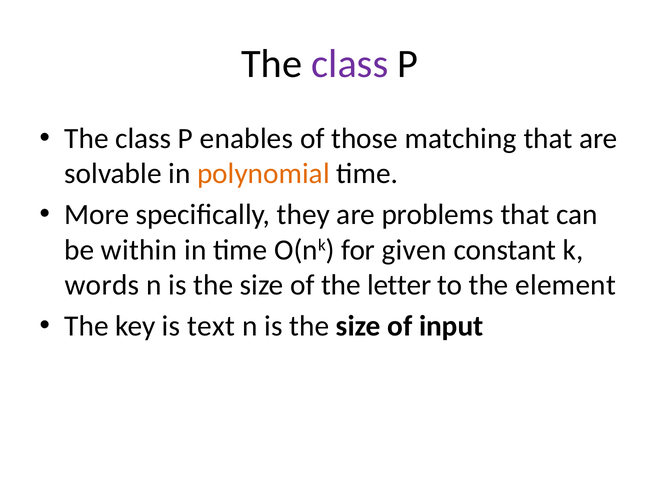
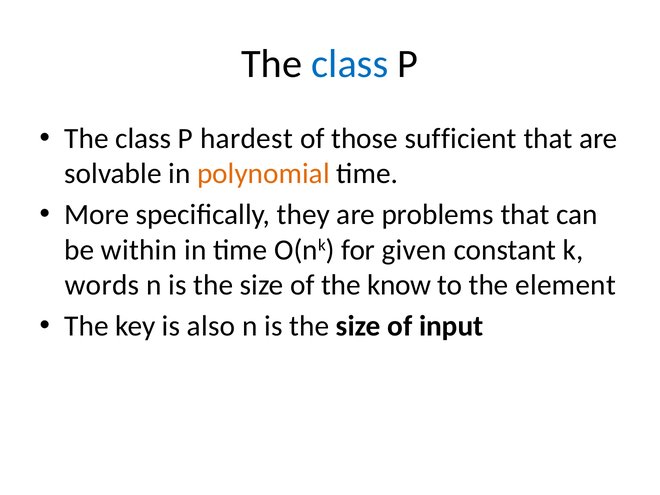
class colour: purple -> blue (350, 64)
enables: enables -> hardest (246, 138)
matching: matching -> sufficient (461, 138)
letter: letter -> know (399, 285)
text: text -> also (211, 326)
